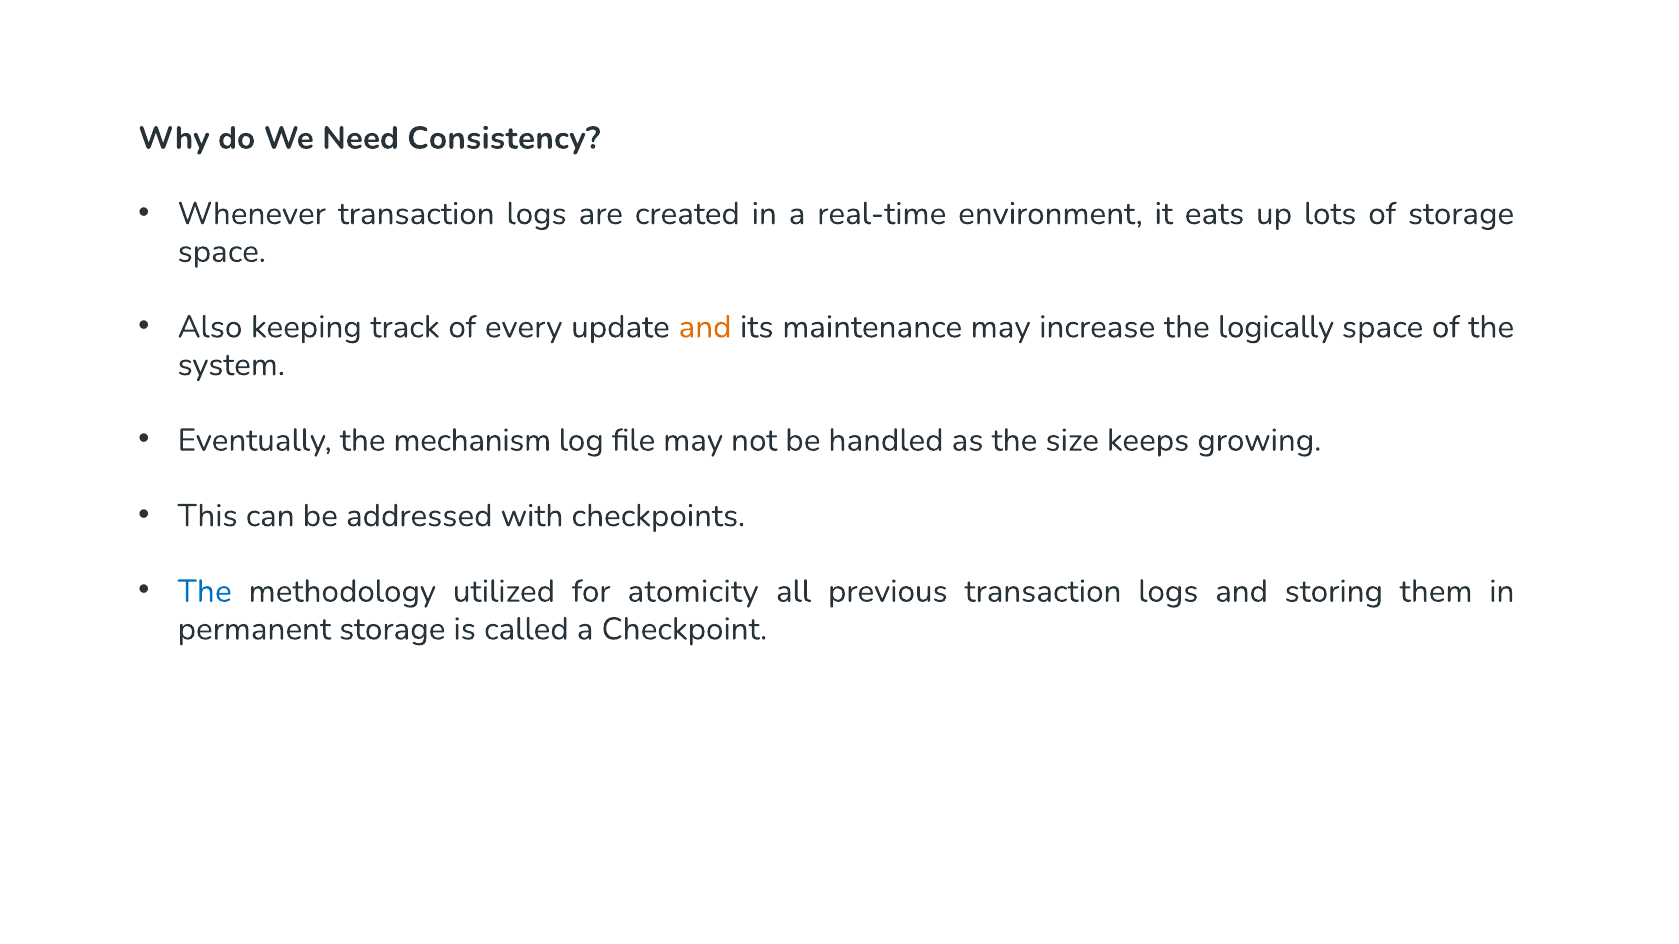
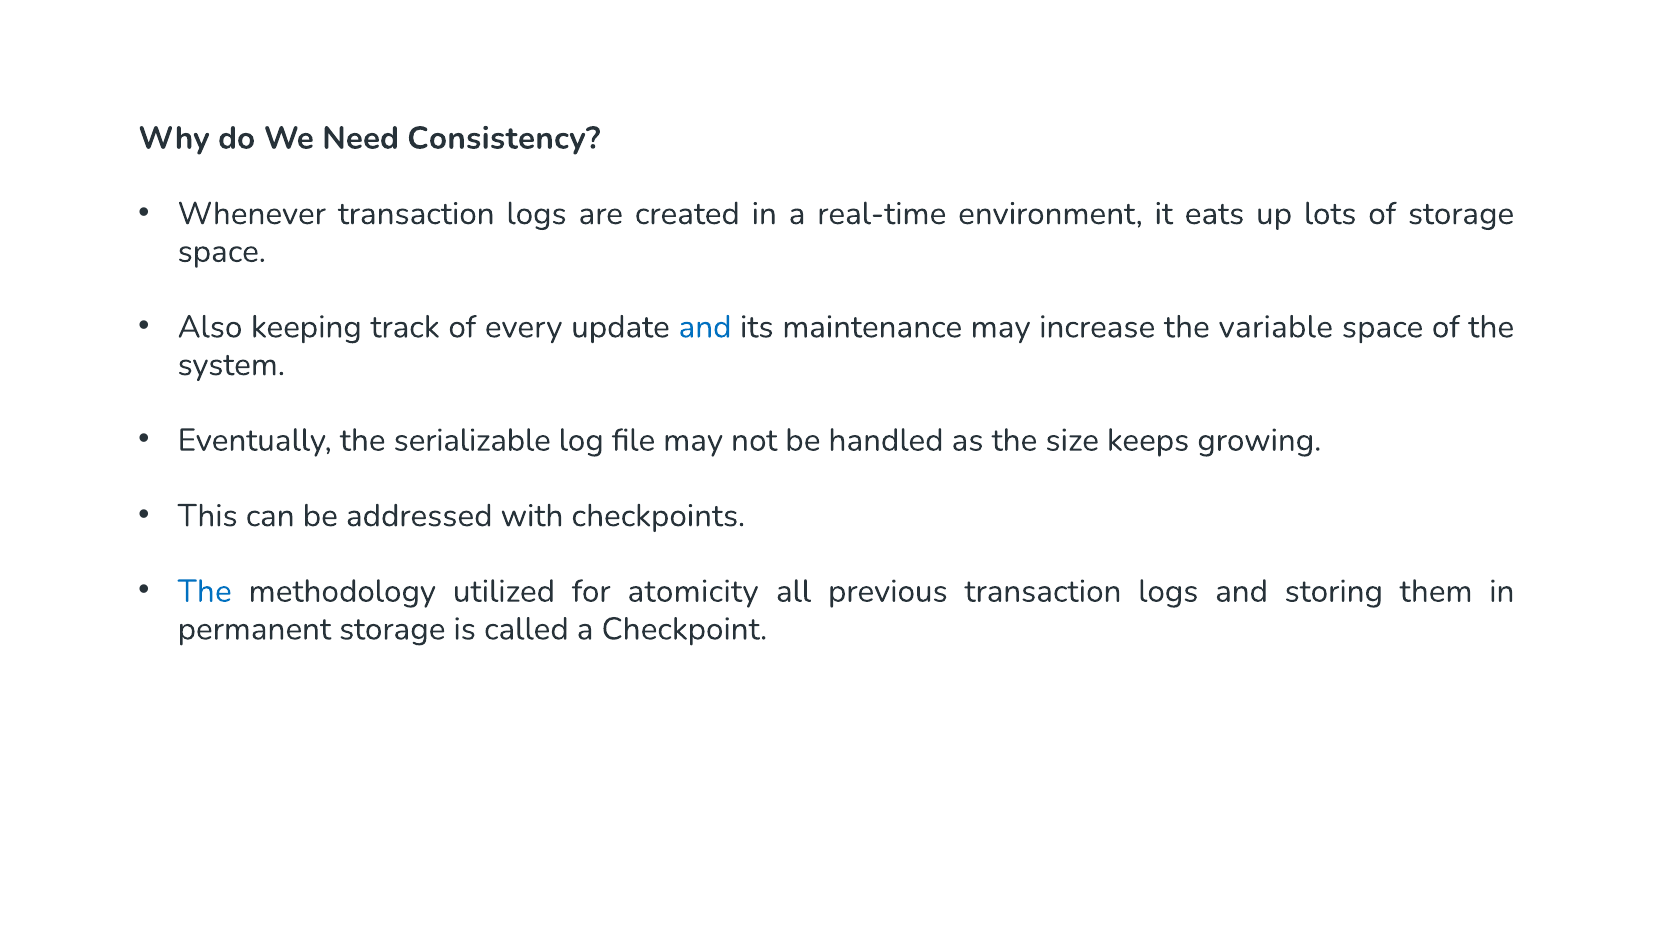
and colour: orange -> blue (705, 327)
logically: logically -> variable (1276, 327)
mechanism: mechanism -> serializable (472, 440)
